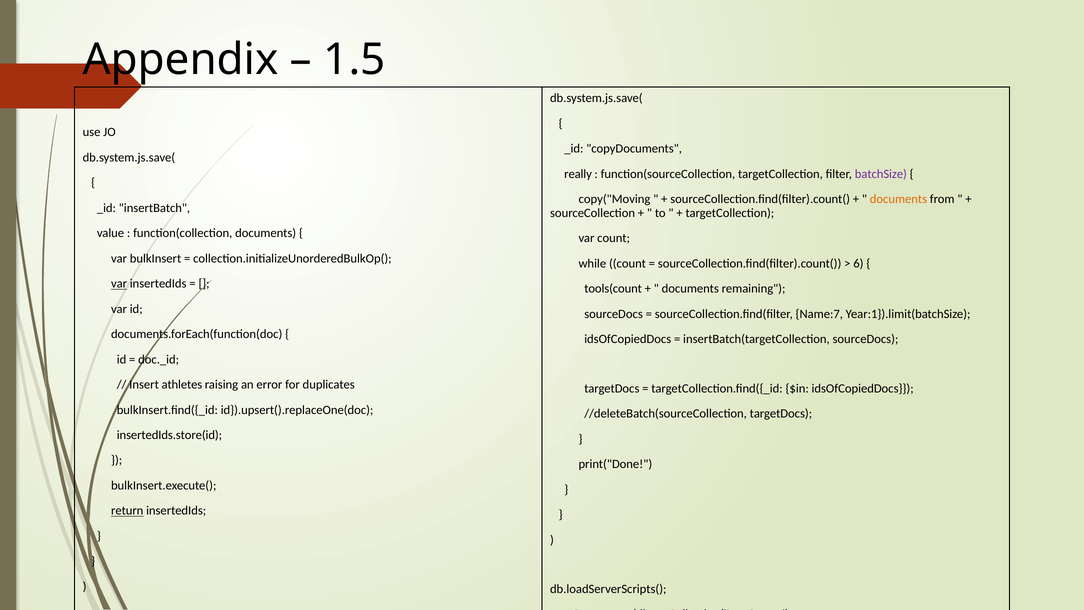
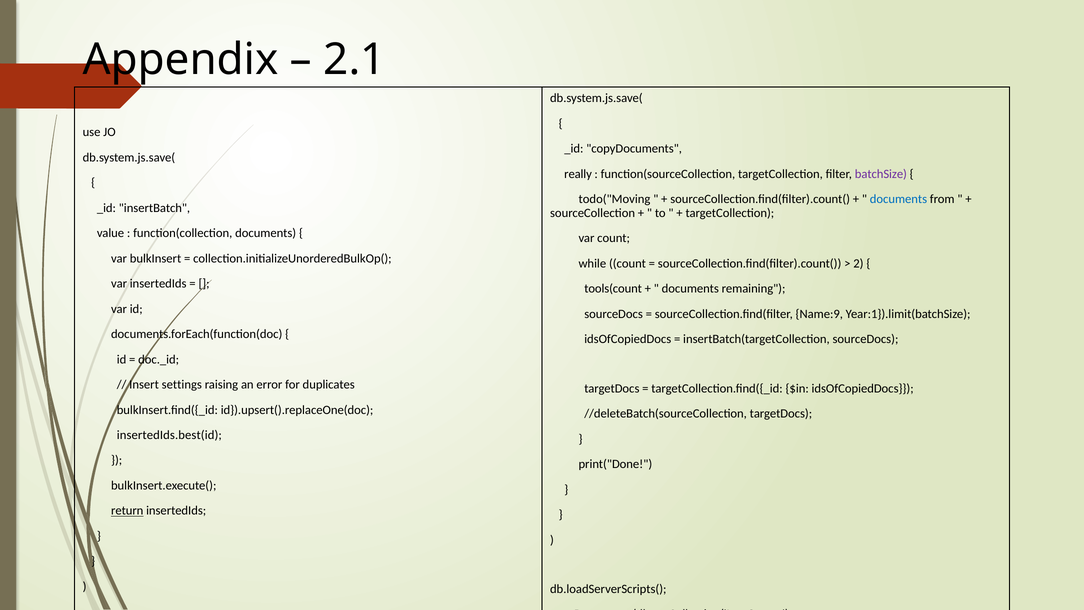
1.5: 1.5 -> 2.1 (354, 60)
copy("Moving: copy("Moving -> todo("Moving (614, 199)
documents colour: orange -> blue (898, 199)
6: 6 -> 2 (858, 263)
var underline: present -> none (119, 284)
Name:7: Name:7 -> Name:9 (819, 314)
athletes: athletes -> settings (182, 384)
insertedIds.store(id: insertedIds.store(id -> insertedIds.best(id (169, 435)
